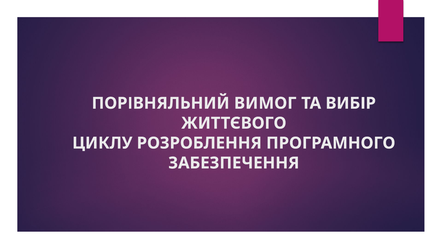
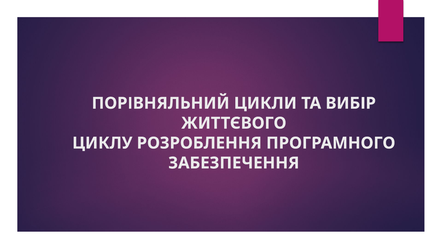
ВИМОГ: ВИМОГ -> ЦИКЛИ (265, 103)
